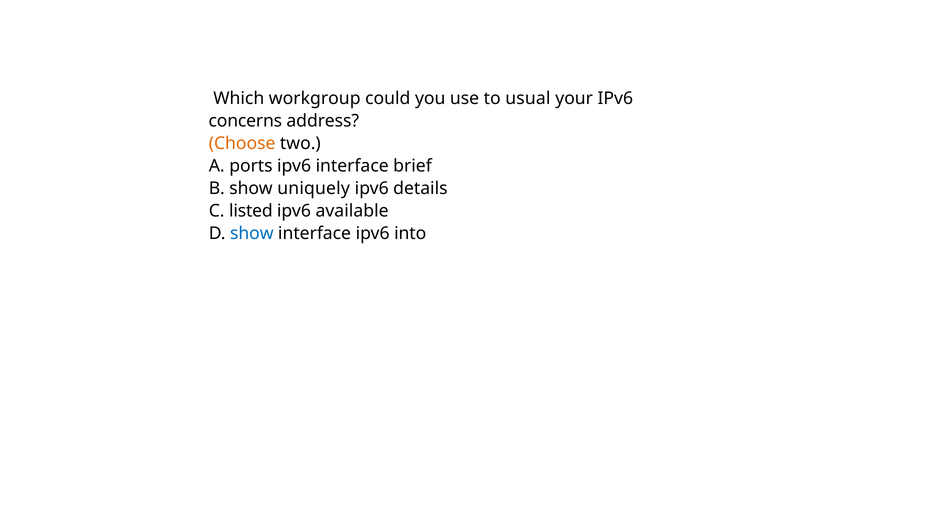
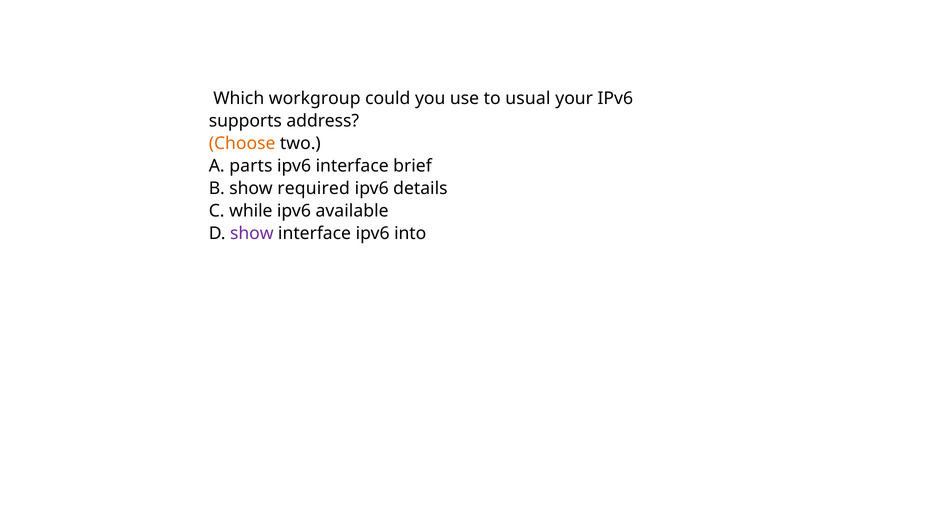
concerns: concerns -> supports (245, 121)
ports: ports -> parts (251, 166)
uniquely: uniquely -> required (314, 188)
listed: listed -> while (251, 211)
show colour: blue -> purple (252, 234)
